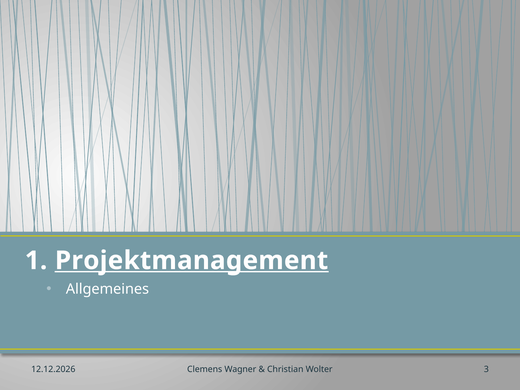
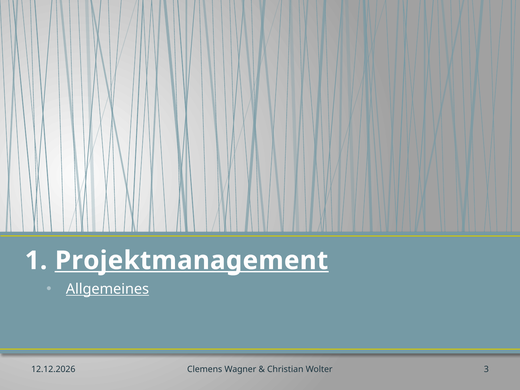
Allgemeines underline: none -> present (107, 289)
